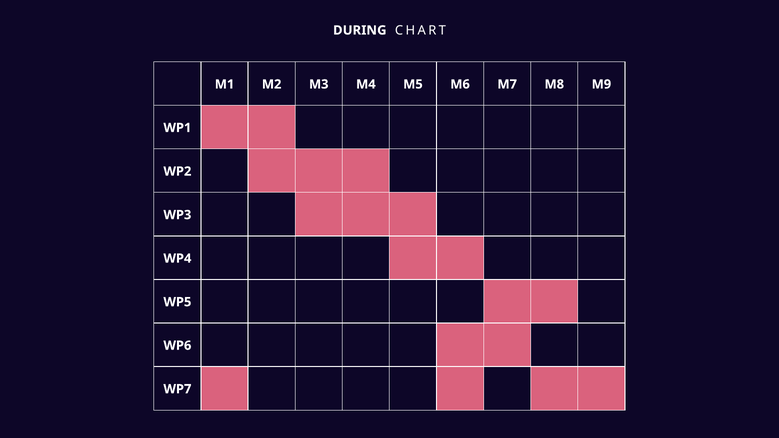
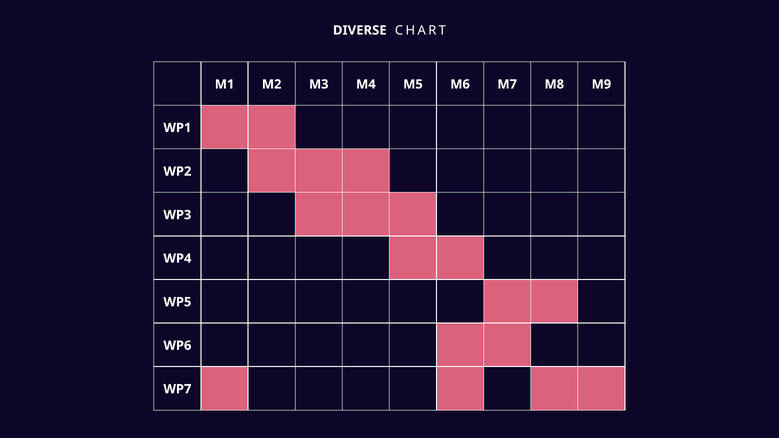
DURING: DURING -> DIVERSE (360, 30)
